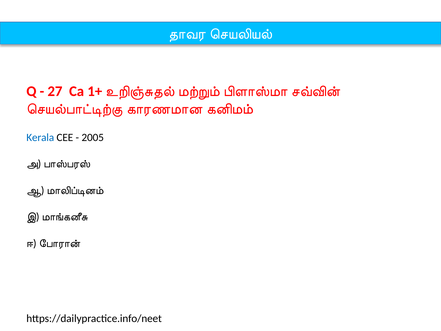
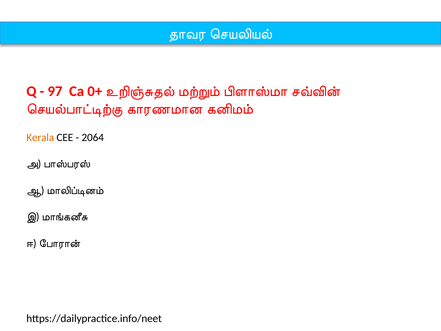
27: 27 -> 97 (55, 91)
1+: 1+ -> 0+ (95, 91)
Kerala colour: blue -> orange (40, 137)
2005: 2005 -> 2064 (93, 137)
